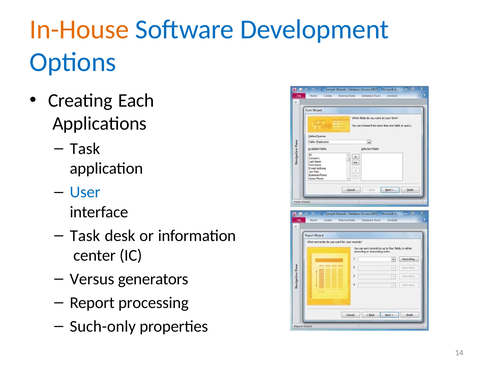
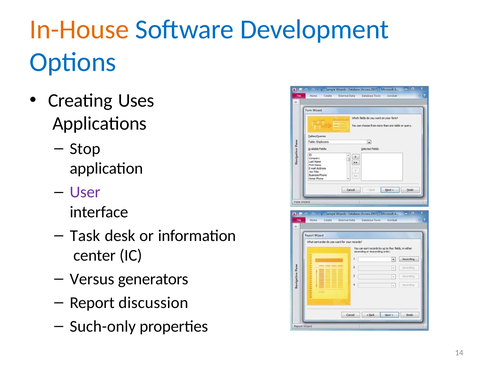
Each: Each -> Uses (136, 100)
Task: Task -> Stop (85, 149)
User colour: blue -> purple (85, 192)
processing: processing -> discussion (153, 303)
